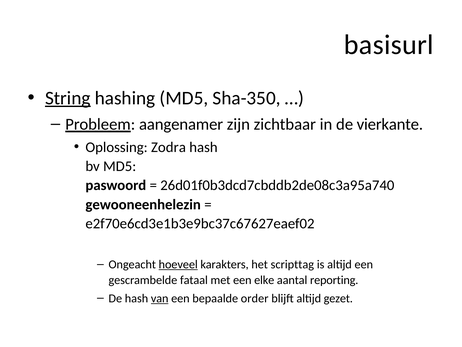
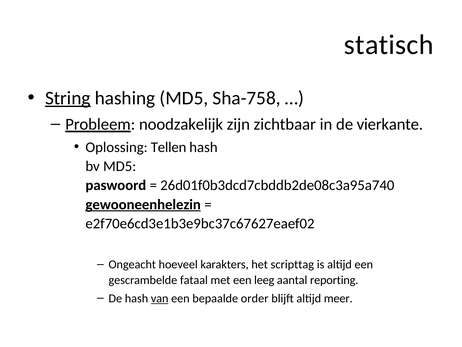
basisurl: basisurl -> statisch (389, 45)
Sha-350: Sha-350 -> Sha-758 (247, 98)
aangenamer: aangenamer -> noodzakelijk (181, 124)
Zodra: Zodra -> Tellen (169, 147)
gewooneenhelezin underline: none -> present (143, 204)
hoeveel underline: present -> none (178, 264)
elke: elke -> leeg (264, 280)
gezet: gezet -> meer (338, 298)
